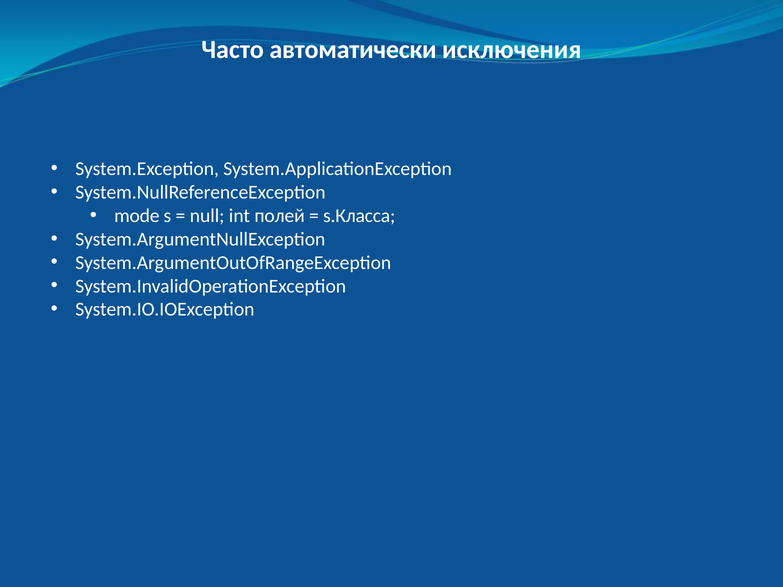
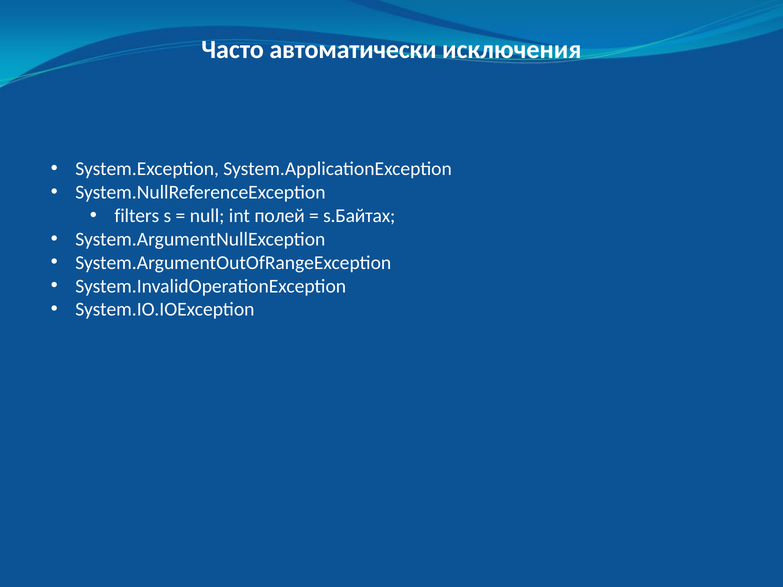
mode: mode -> filters (137, 216)
s.Класса: s.Класса -> s.Байтах (359, 216)
